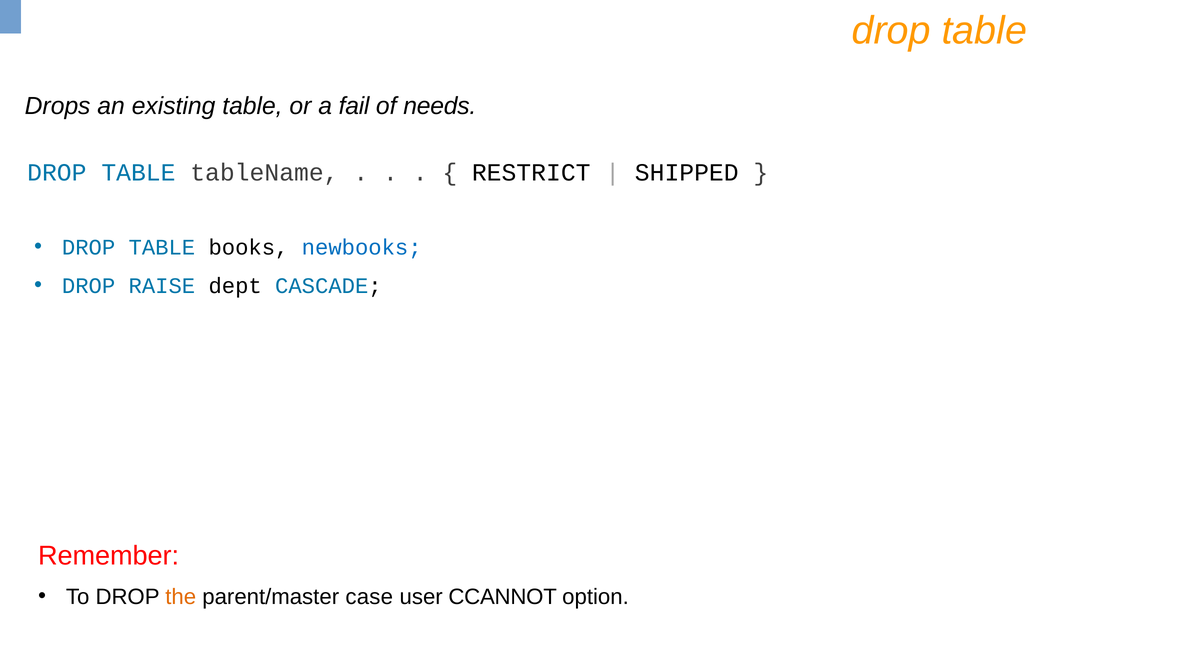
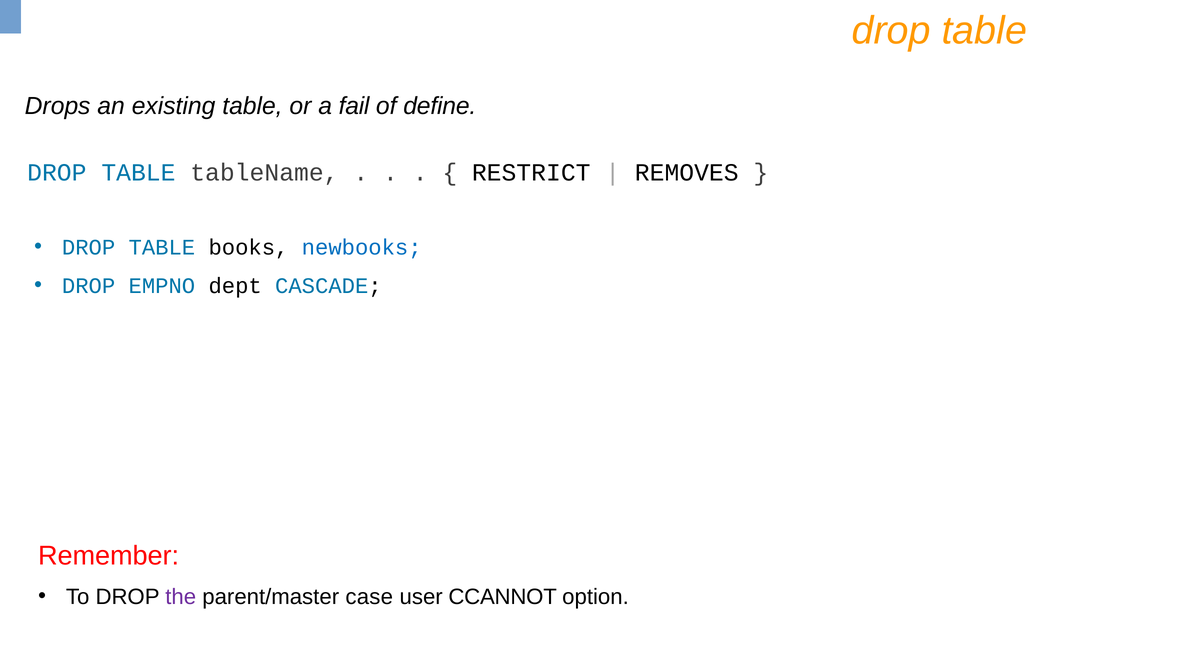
needs: needs -> define (440, 106)
SHIPPED: SHIPPED -> REMOVES (687, 173)
RAISE: RAISE -> EMPNO (162, 286)
the colour: orange -> purple (181, 597)
